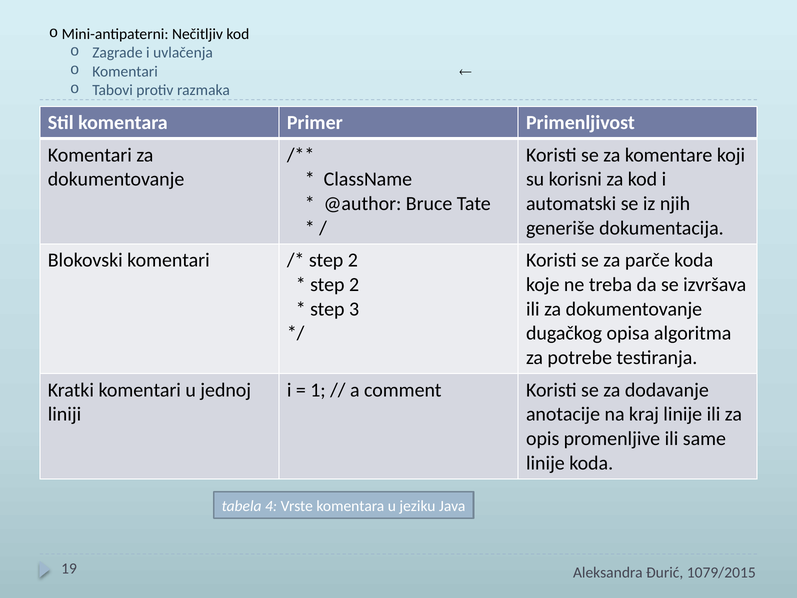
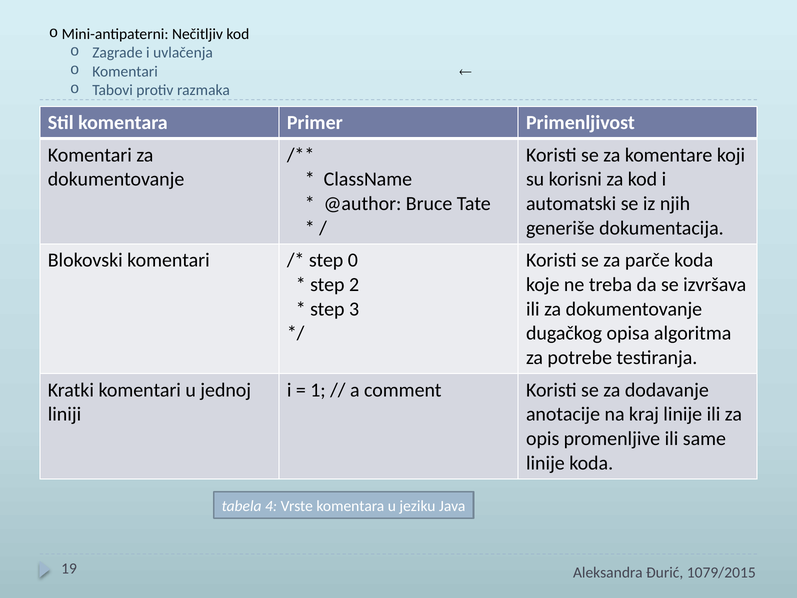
2: 2 -> 0 (353, 260)
